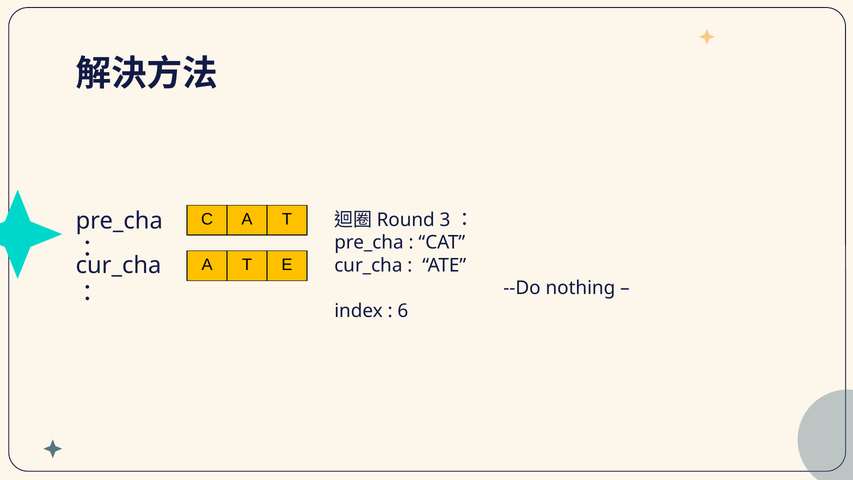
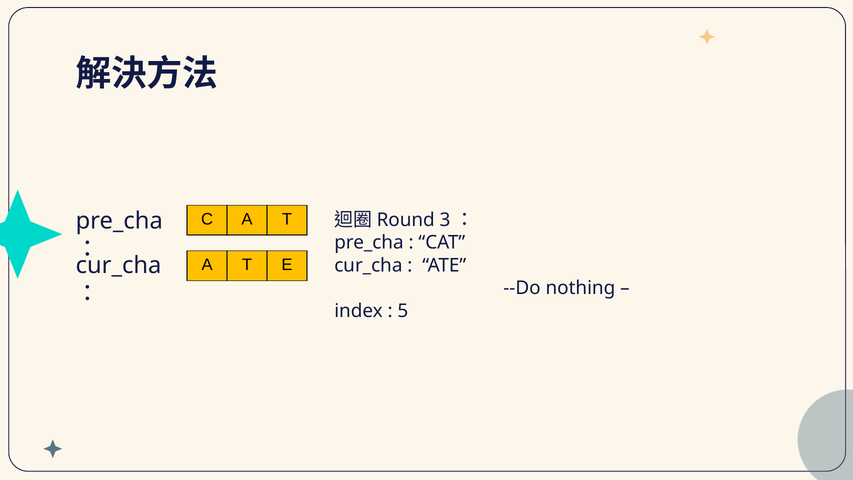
6: 6 -> 5 (403, 311)
